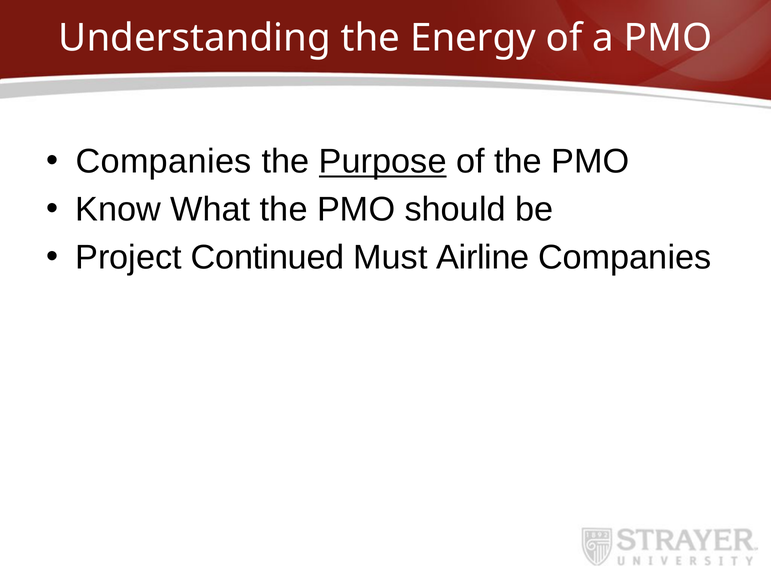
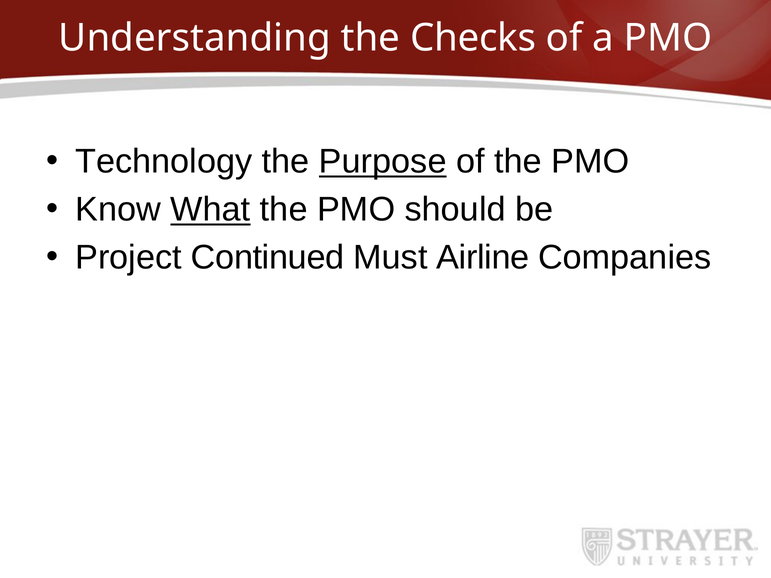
Energy: Energy -> Checks (473, 38)
Companies: Companies -> Technology (164, 162)
What underline: none -> present (210, 210)
